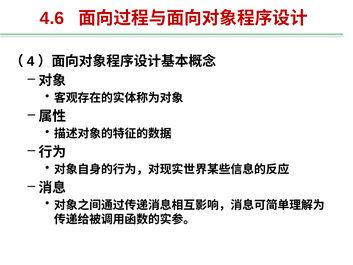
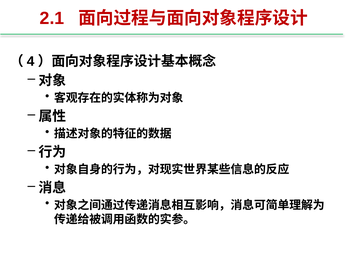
4.6: 4.6 -> 2.1 (52, 18)
